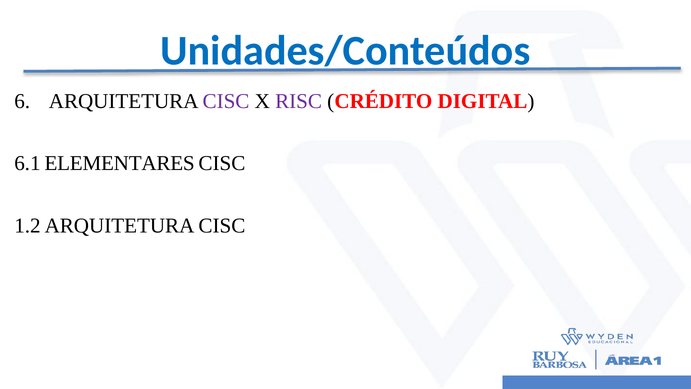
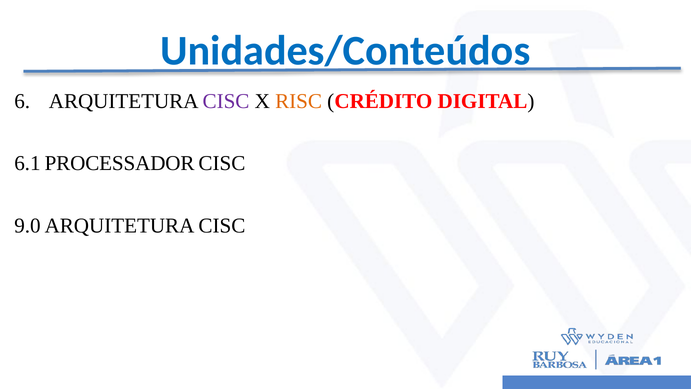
RISC colour: purple -> orange (299, 101)
ELEMENTARES: ELEMENTARES -> PROCESSADOR (120, 163)
1.2: 1.2 -> 9.0 (27, 225)
